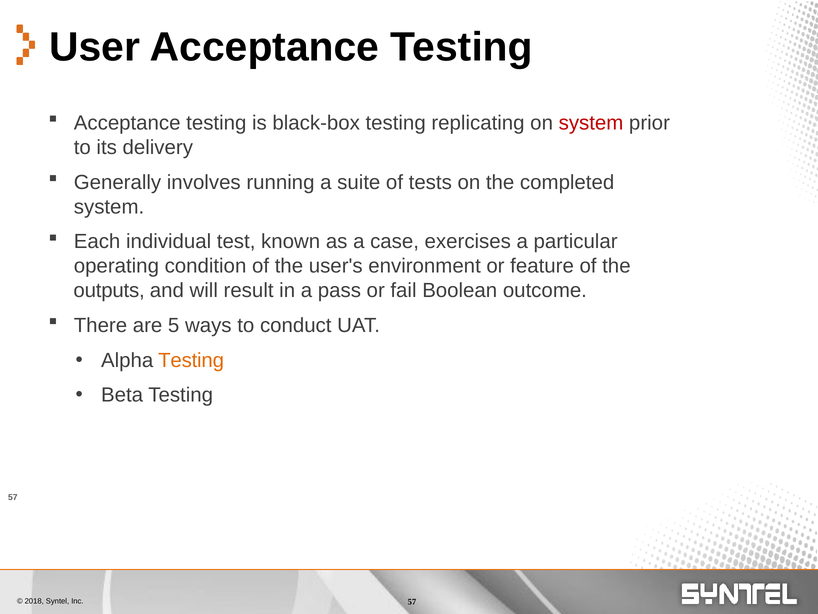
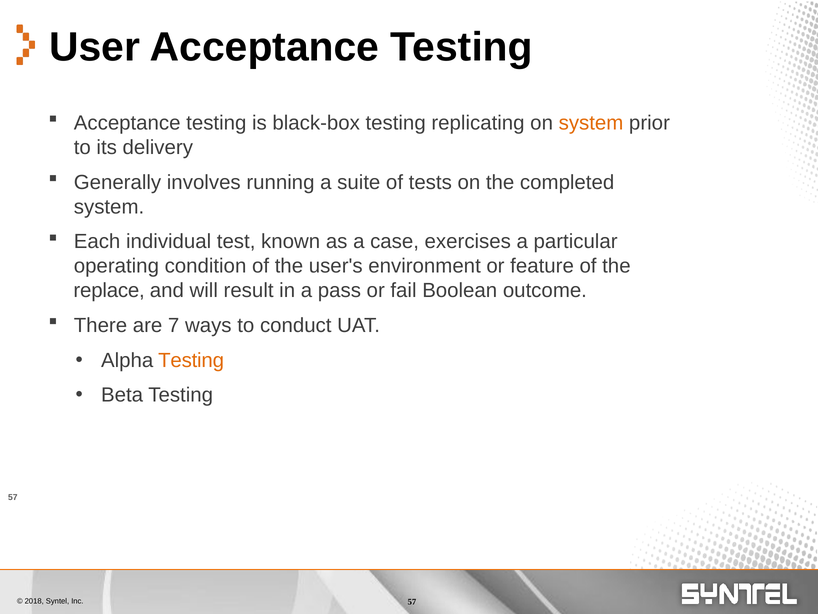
system colour: red -> orange (591, 123)
outputs: outputs -> replace (109, 291)
5: 5 -> 7 (174, 325)
